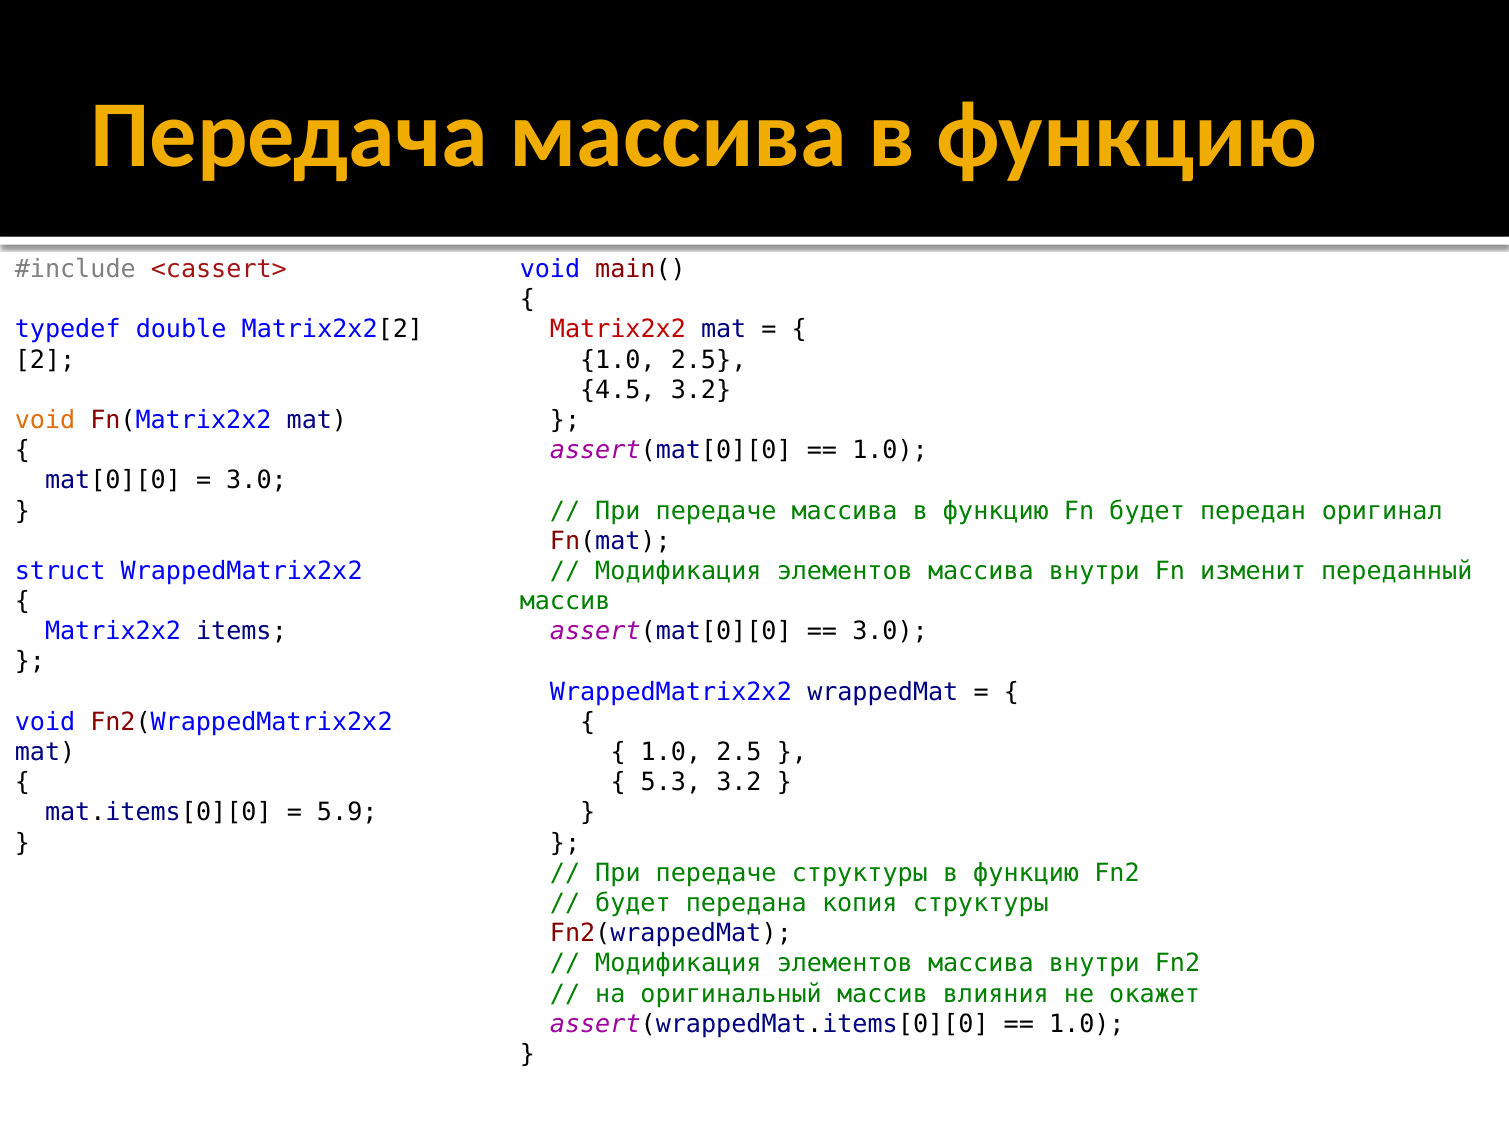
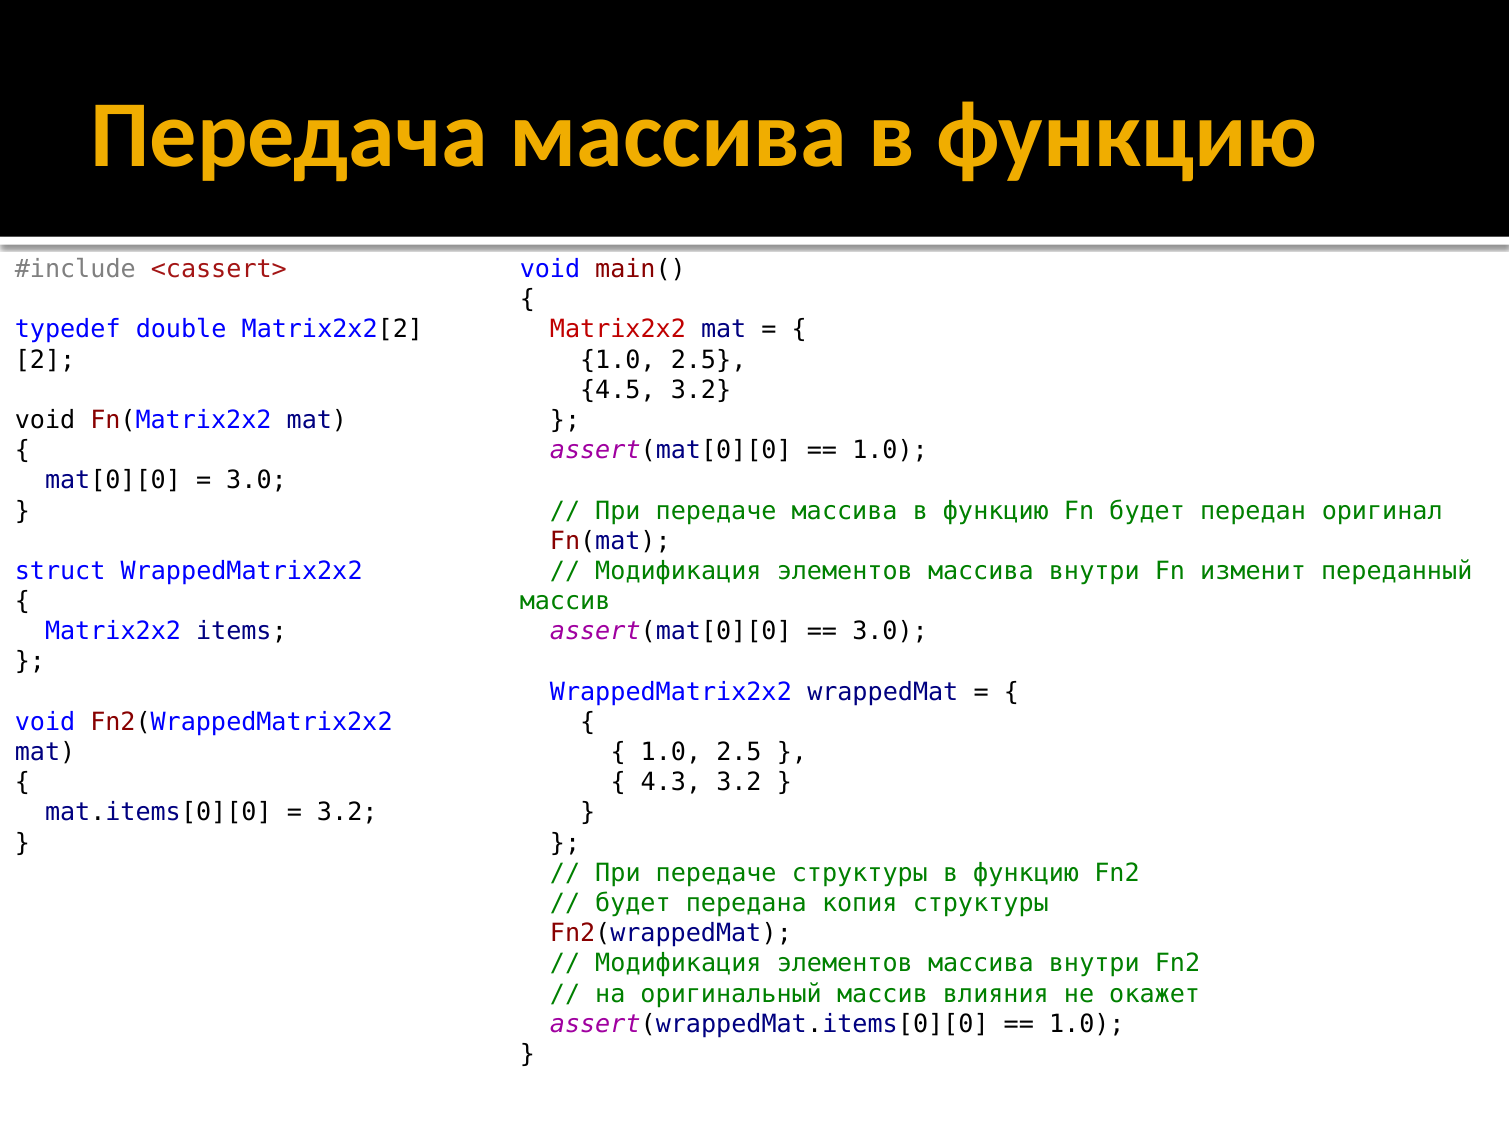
void colour: orange -> black (45, 420)
5.3: 5.3 -> 4.3 (671, 782)
5.9: 5.9 -> 3.2 (347, 812)
